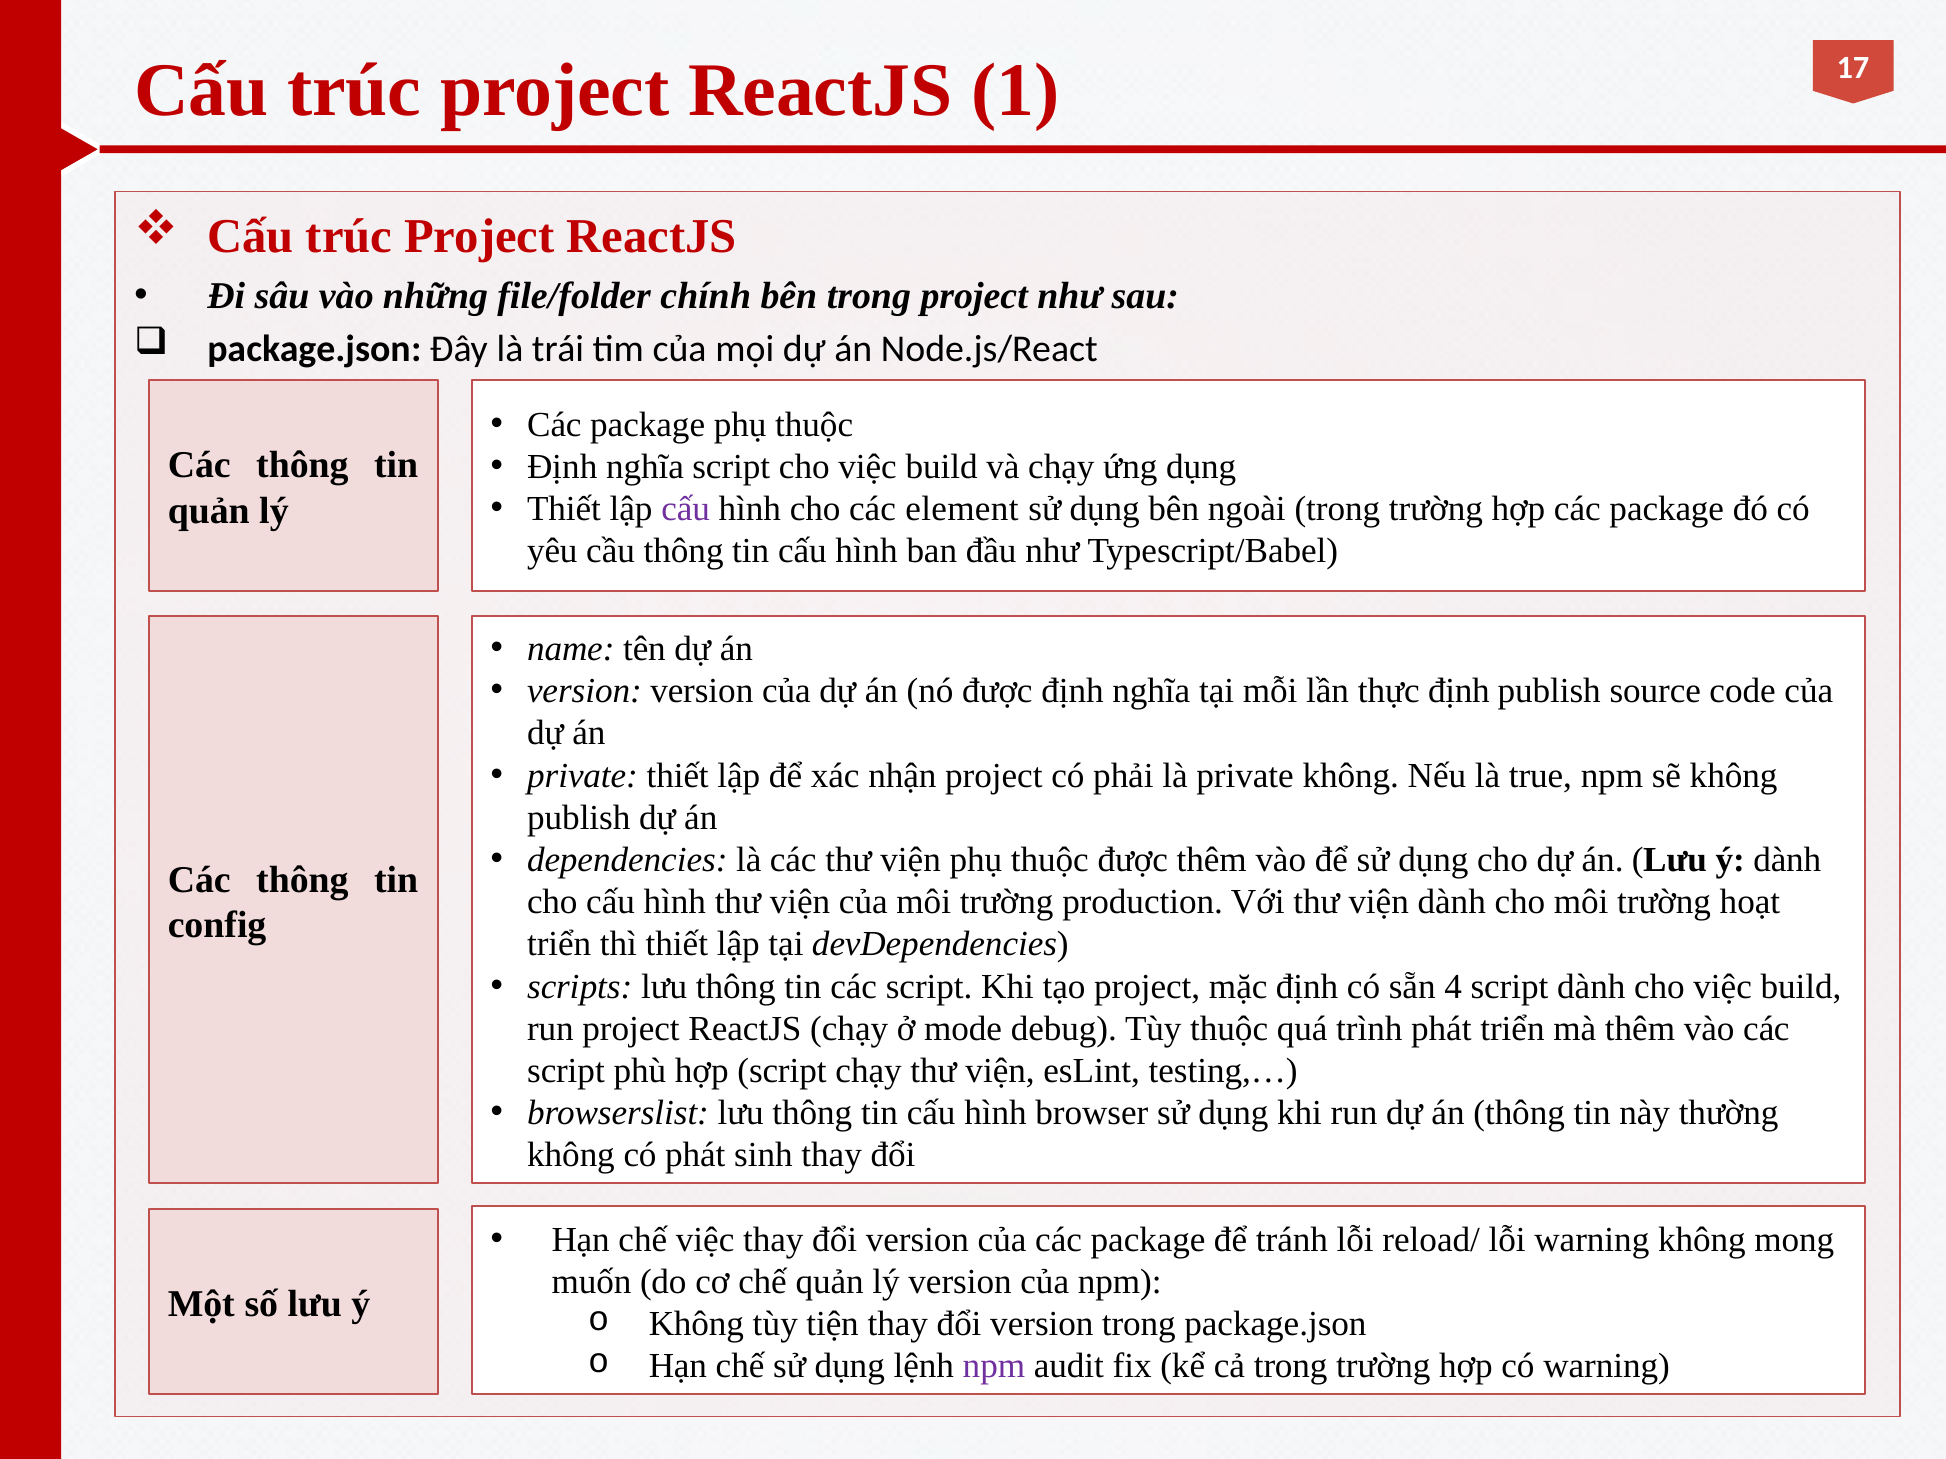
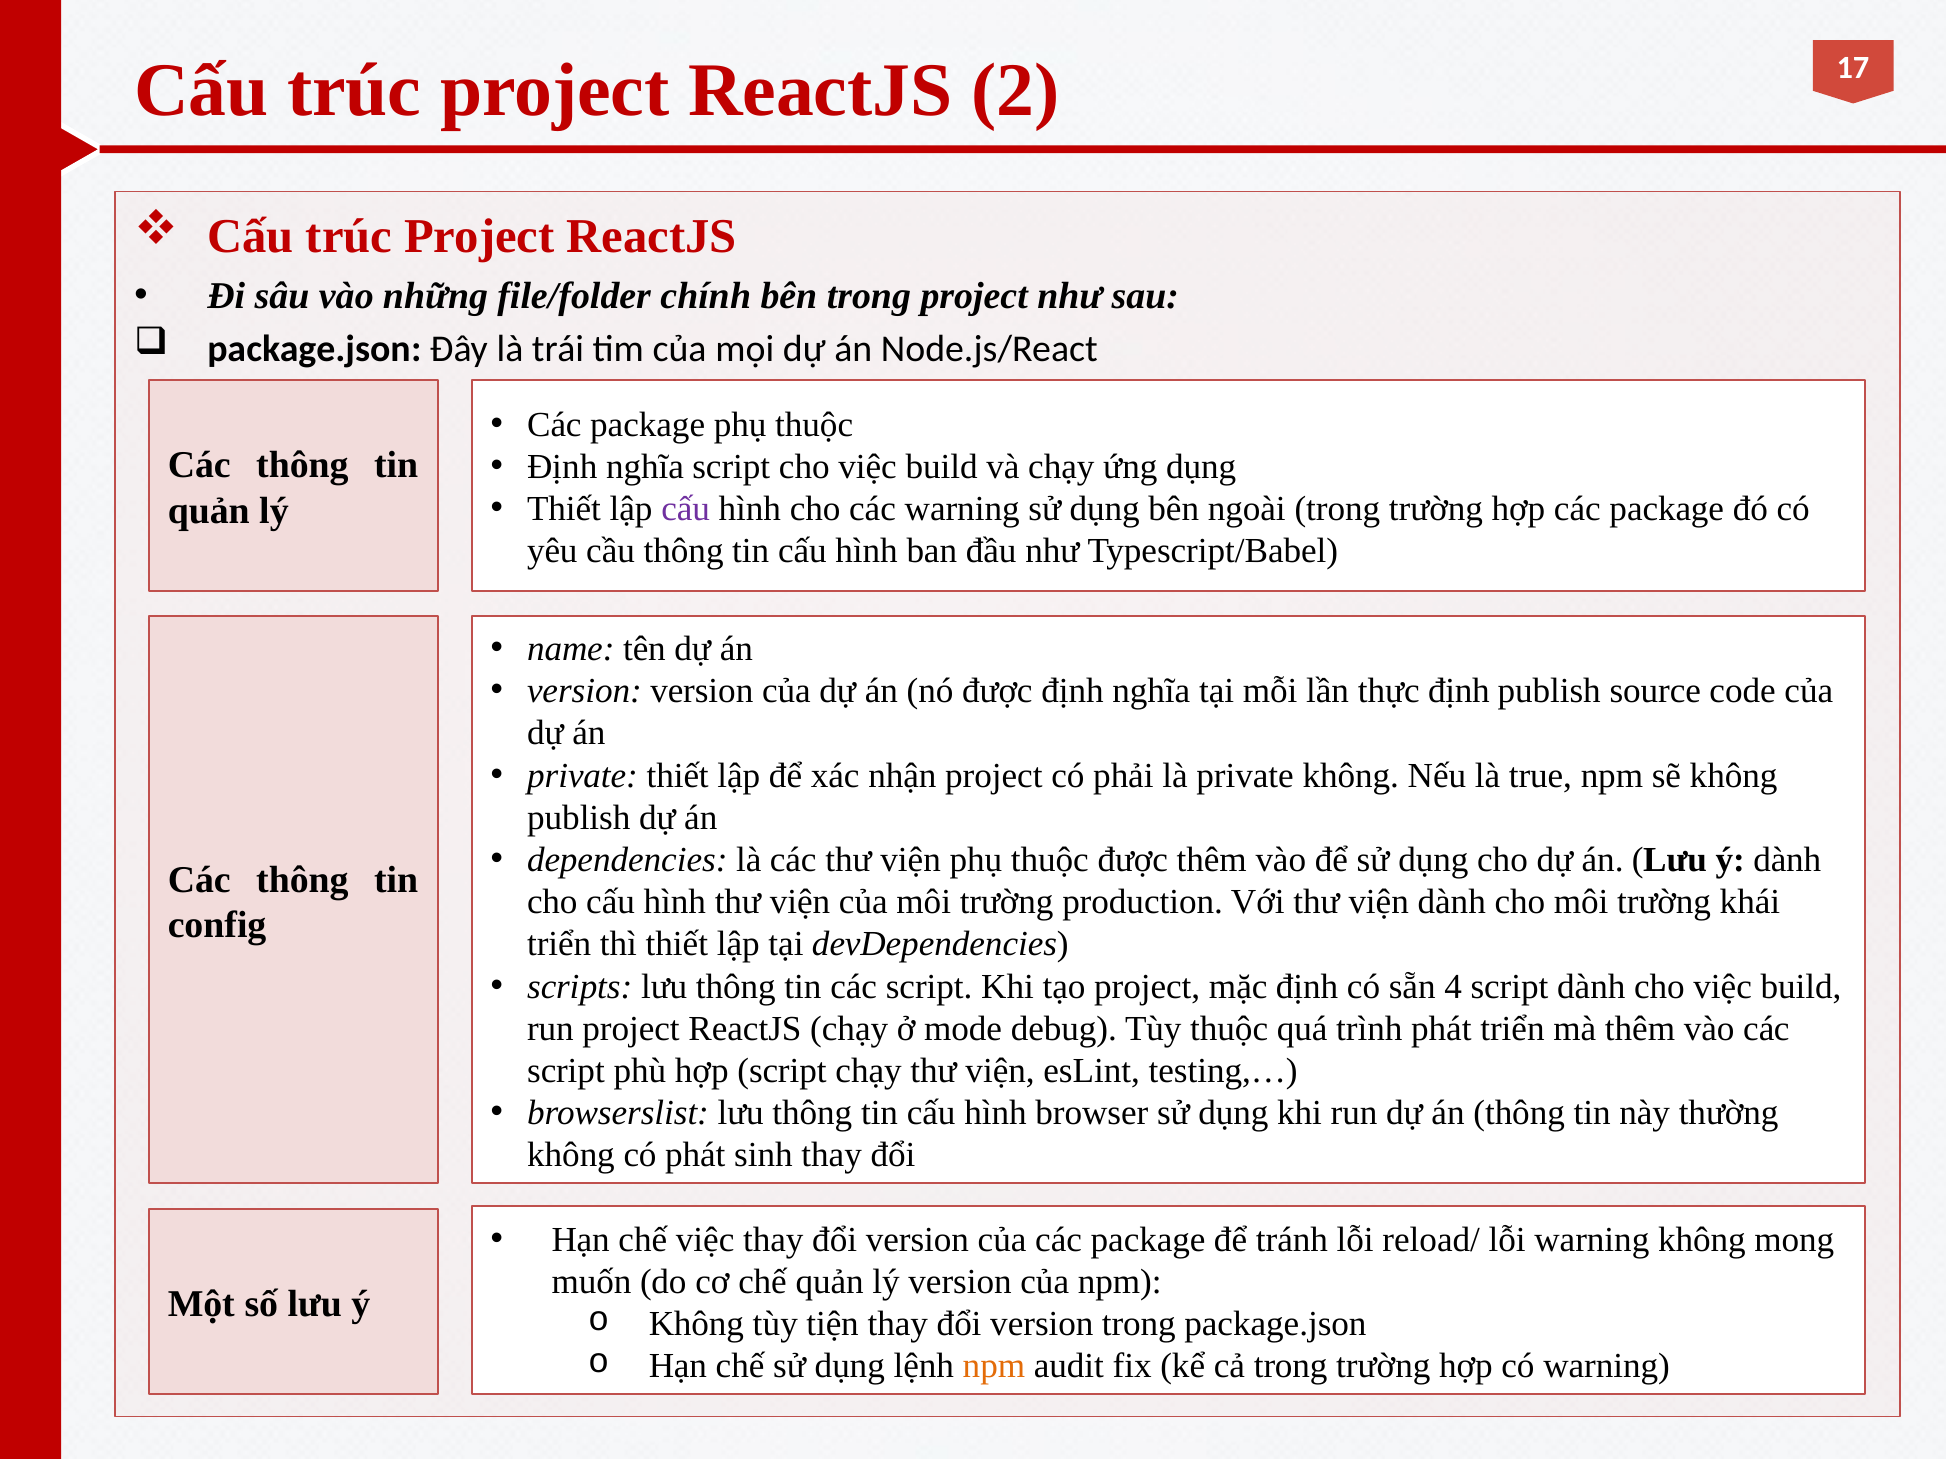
1: 1 -> 2 (1015, 91)
các element: element -> warning (962, 509)
hoạt: hoạt -> khái (1750, 902)
npm colour: purple -> orange (994, 1367)
